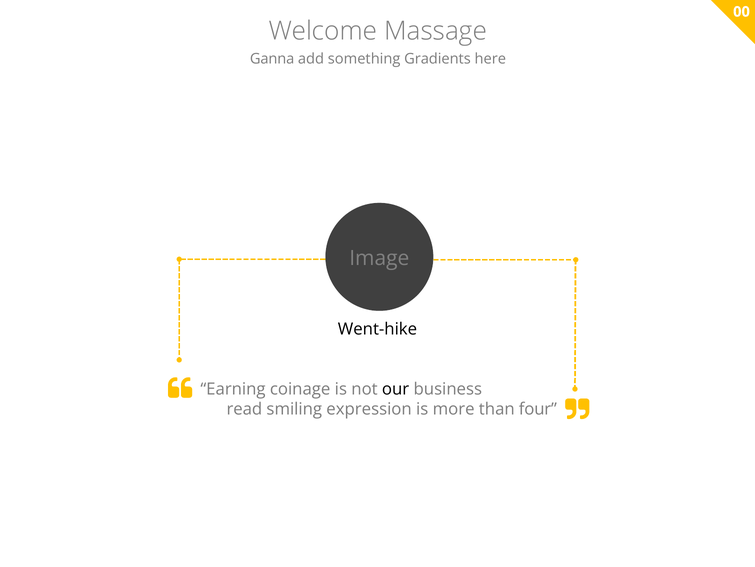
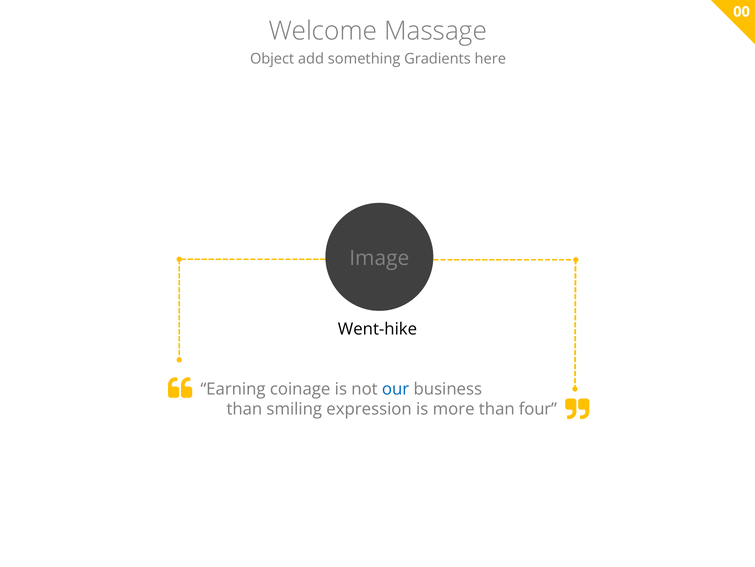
Ganna: Ganna -> Object (272, 59)
our colour: black -> blue (396, 389)
read: read -> than (244, 409)
